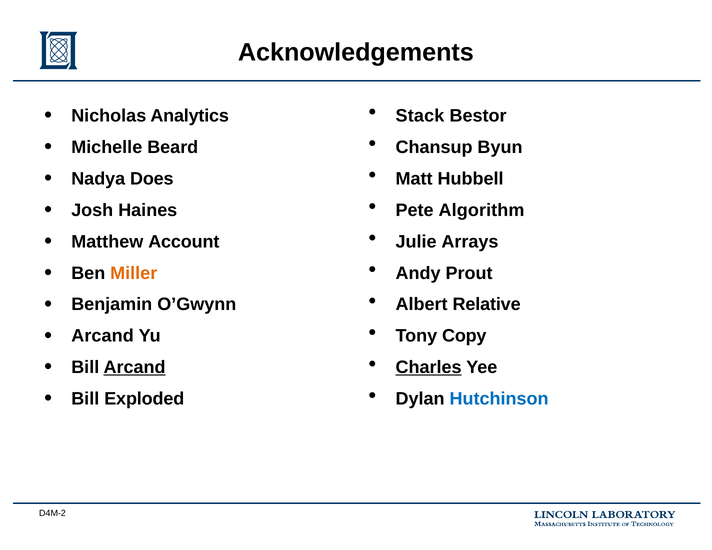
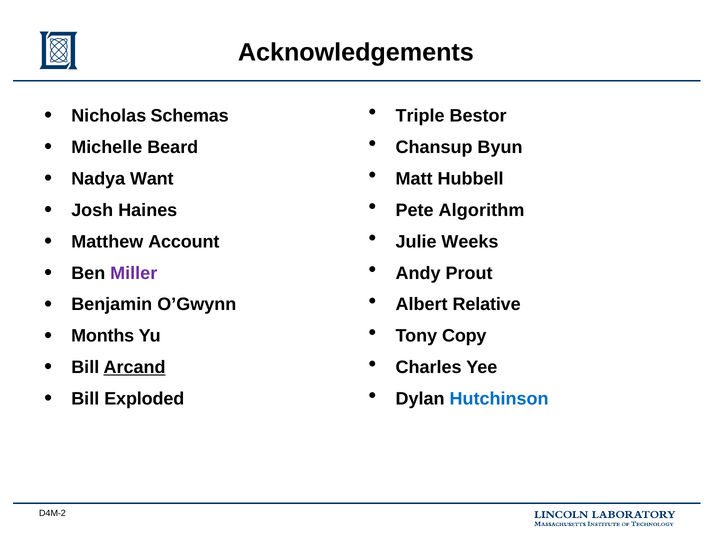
Stack: Stack -> Triple (420, 116)
Analytics: Analytics -> Schemas (190, 116)
Does: Does -> Want (152, 179)
Arrays: Arrays -> Weeks (470, 242)
Miller colour: orange -> purple (134, 273)
Arcand: Arcand -> Months (103, 336)
Charles underline: present -> none (429, 368)
